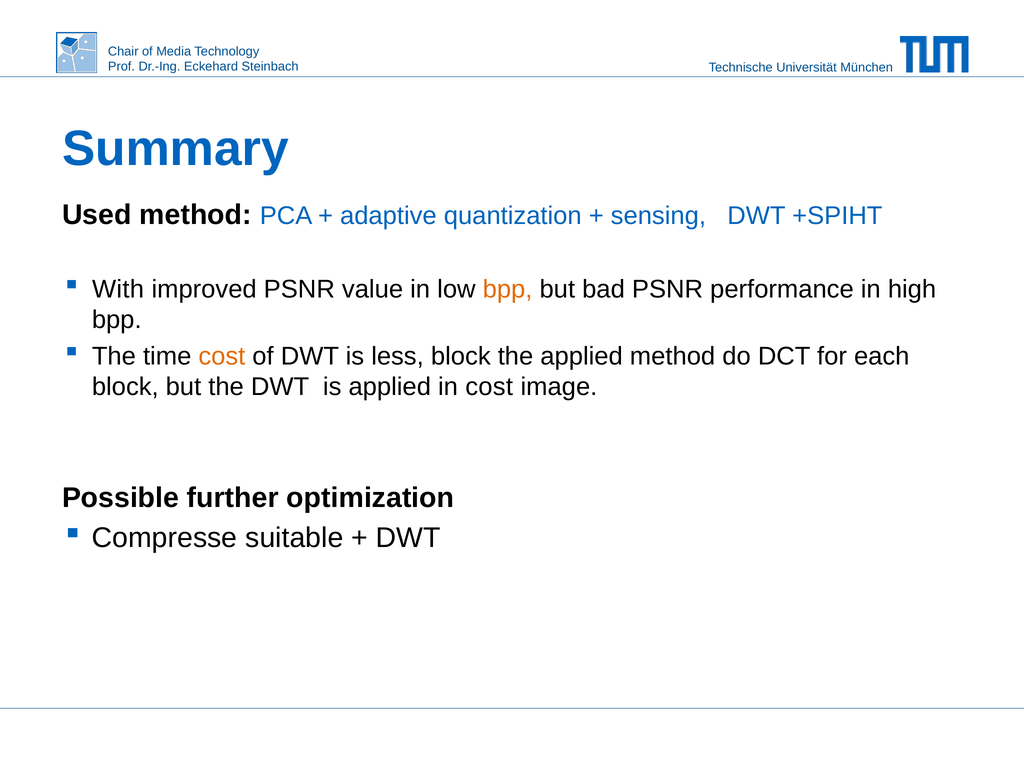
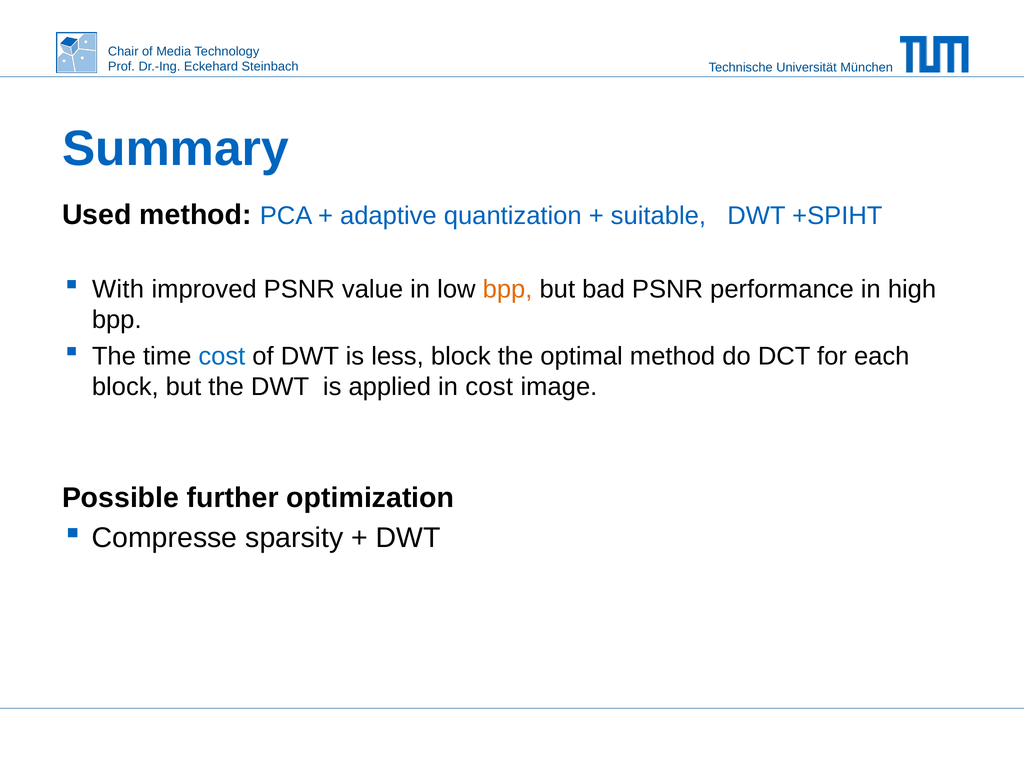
sensing: sensing -> suitable (658, 216)
cost colour: orange -> blue (222, 356)
the applied: applied -> optimal (582, 356)
suitable: suitable -> sparsity (294, 538)
